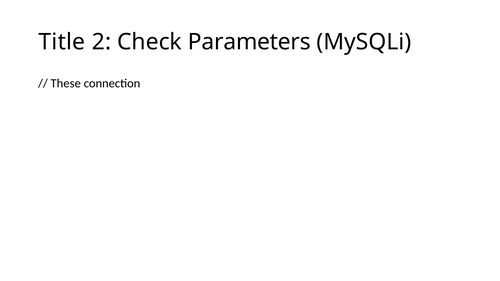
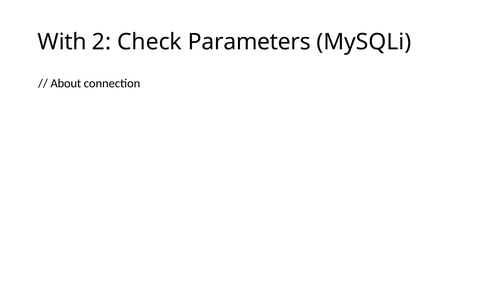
Title: Title -> With (62, 42)
These: These -> About (66, 83)
